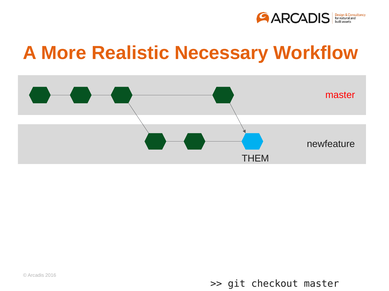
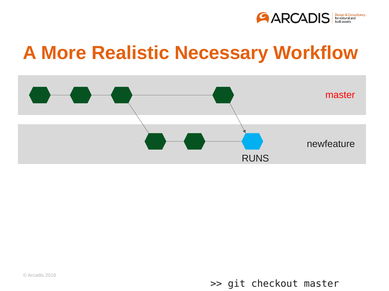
THEM: THEM -> RUNS (255, 159)
